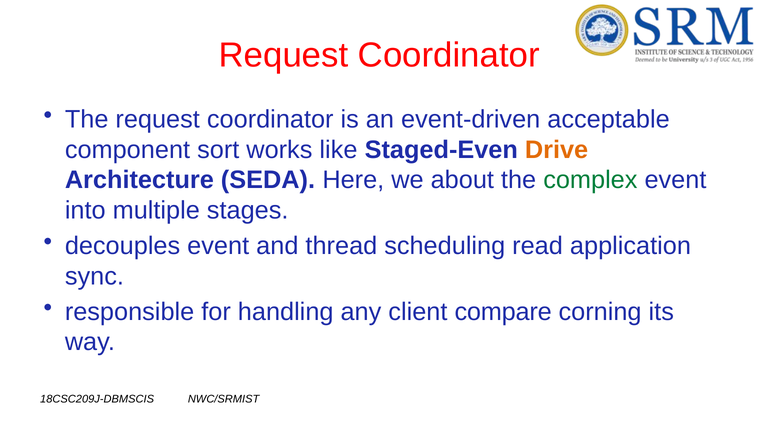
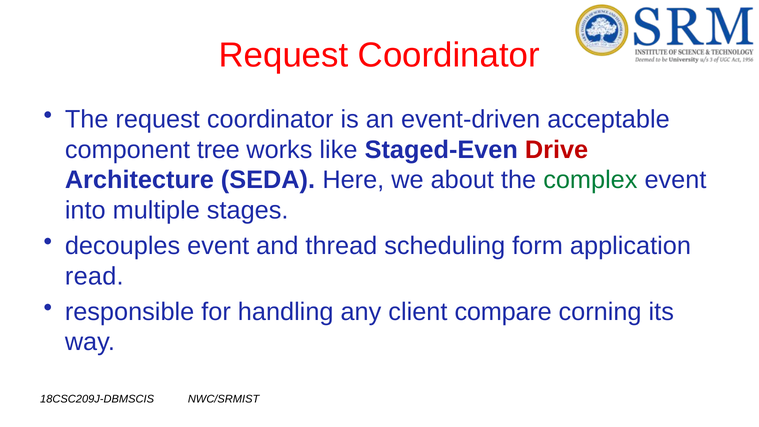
sort: sort -> tree (218, 150)
Drive colour: orange -> red (557, 150)
read: read -> form (538, 246)
sync: sync -> read (94, 276)
